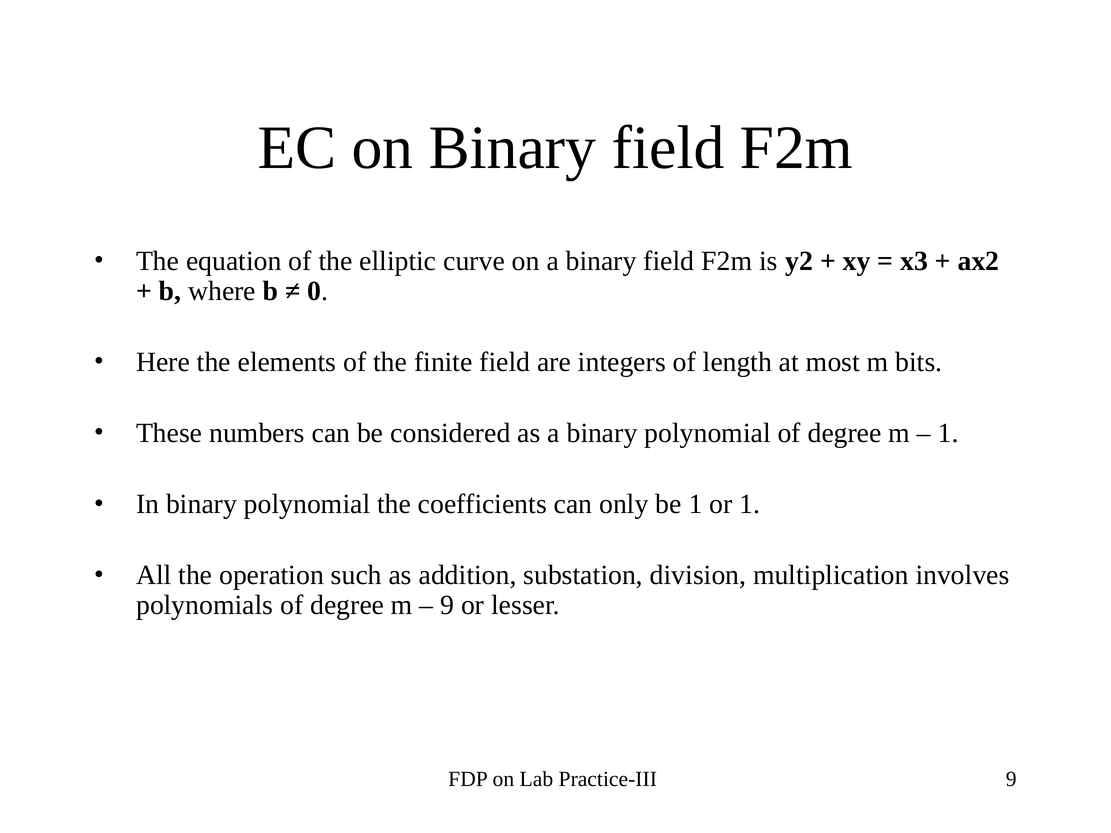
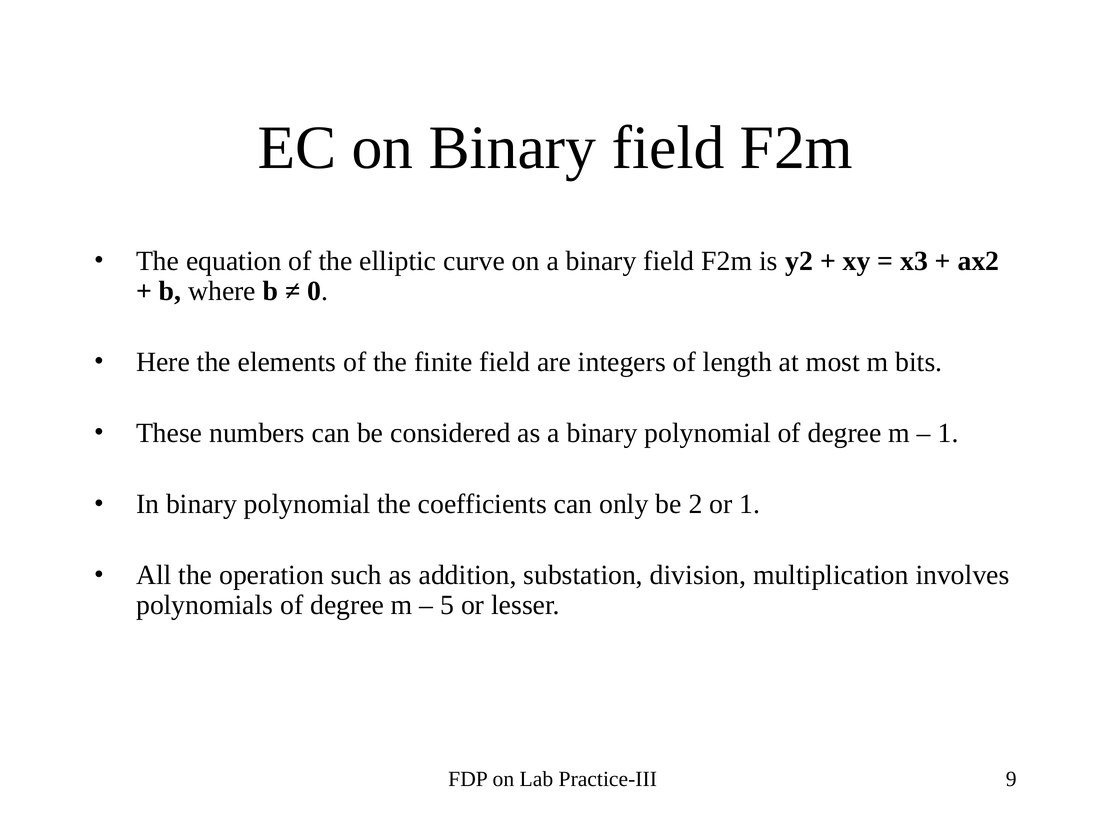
be 1: 1 -> 2 (695, 504)
9: 9 -> 5 (447, 605)
